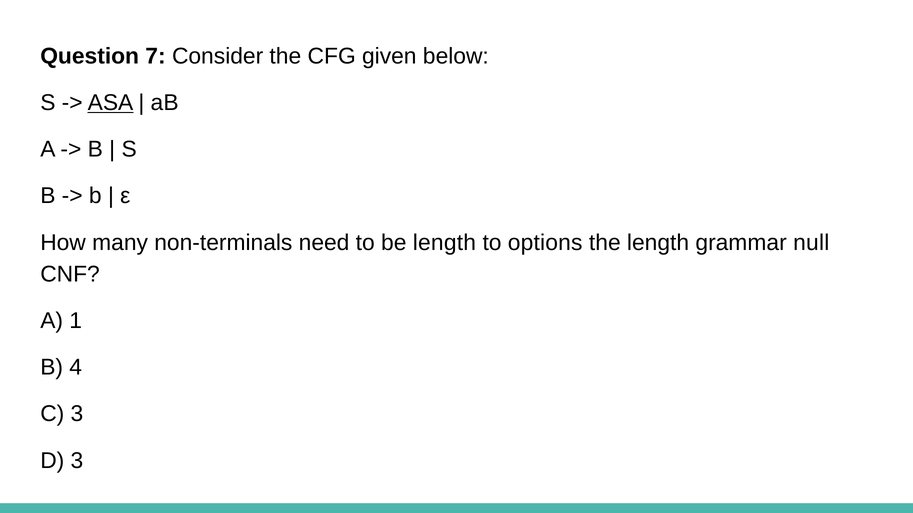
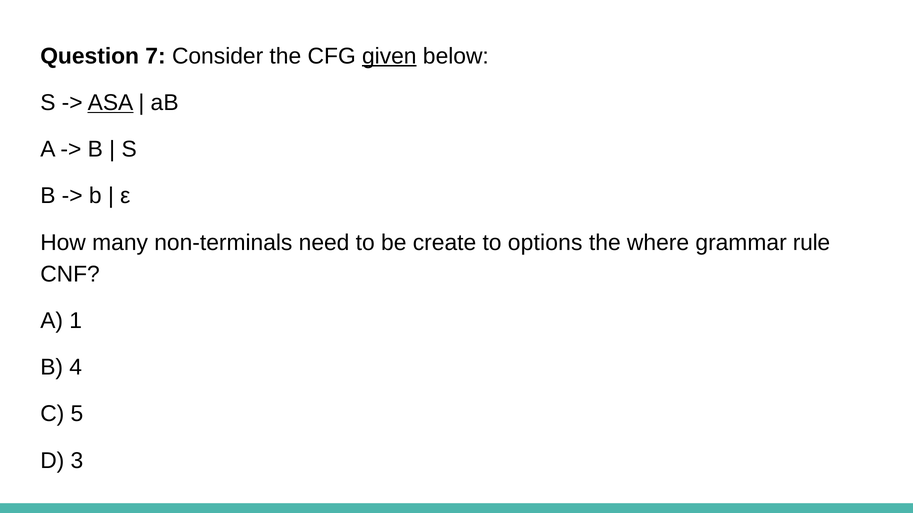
given underline: none -> present (389, 56)
be length: length -> create (445, 243)
the length: length -> where (658, 243)
null: null -> rule (812, 243)
C 3: 3 -> 5 (77, 414)
